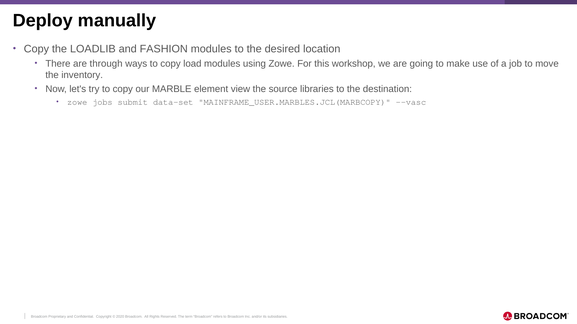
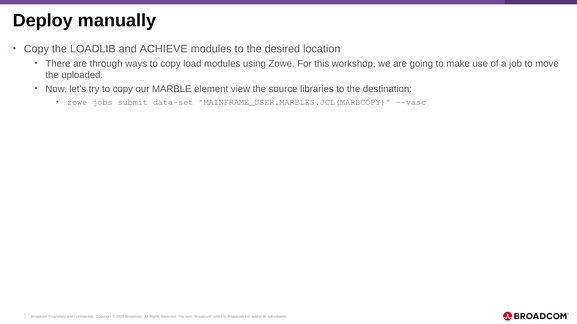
FASHION: FASHION -> ACHIEVE (164, 49)
inventory: inventory -> uploaded (82, 75)
